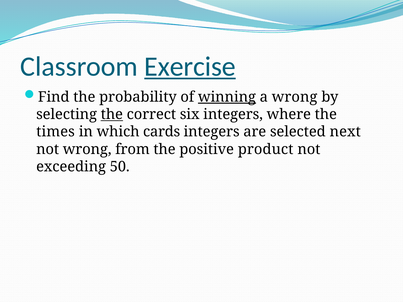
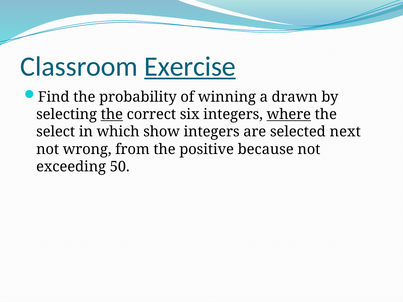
winning underline: present -> none (227, 97)
a wrong: wrong -> drawn (295, 97)
where underline: none -> present (289, 114)
times: times -> select (56, 132)
cards: cards -> show (162, 132)
product: product -> because (266, 149)
